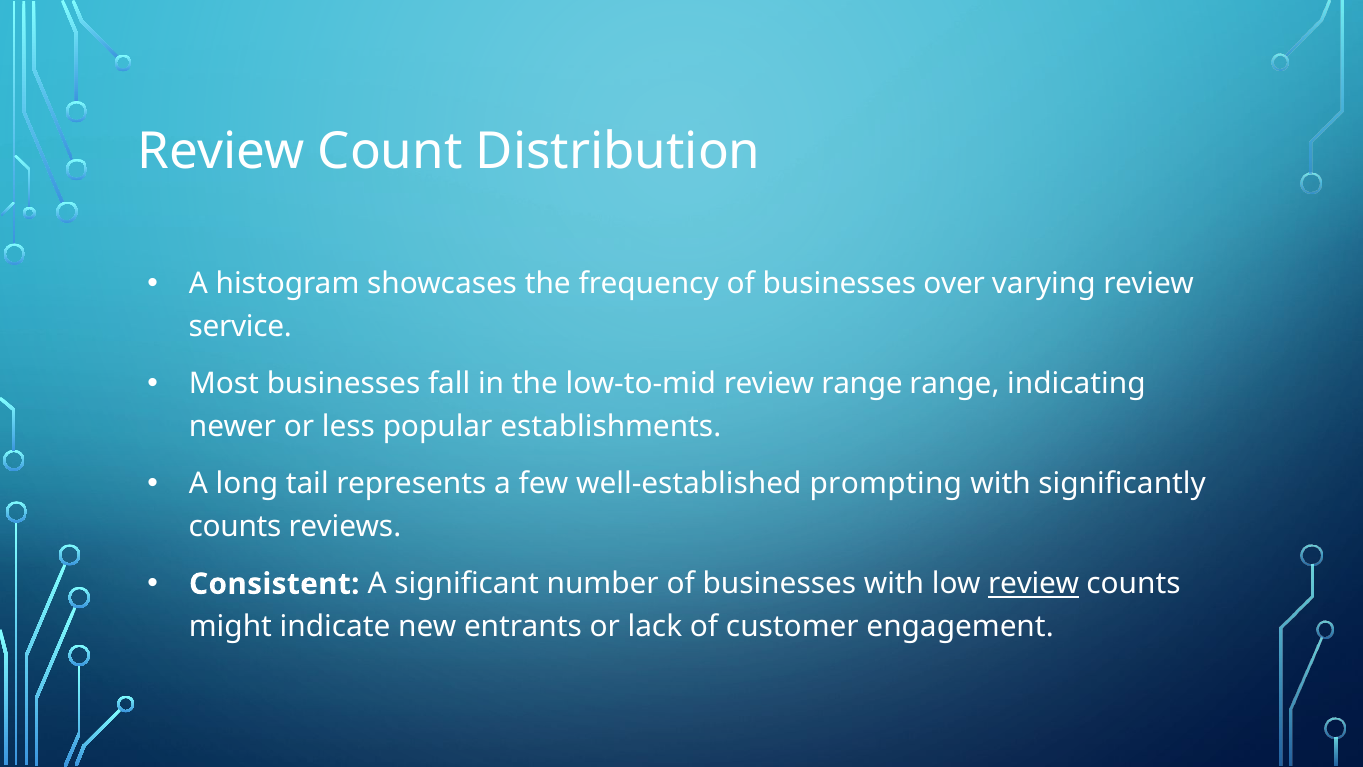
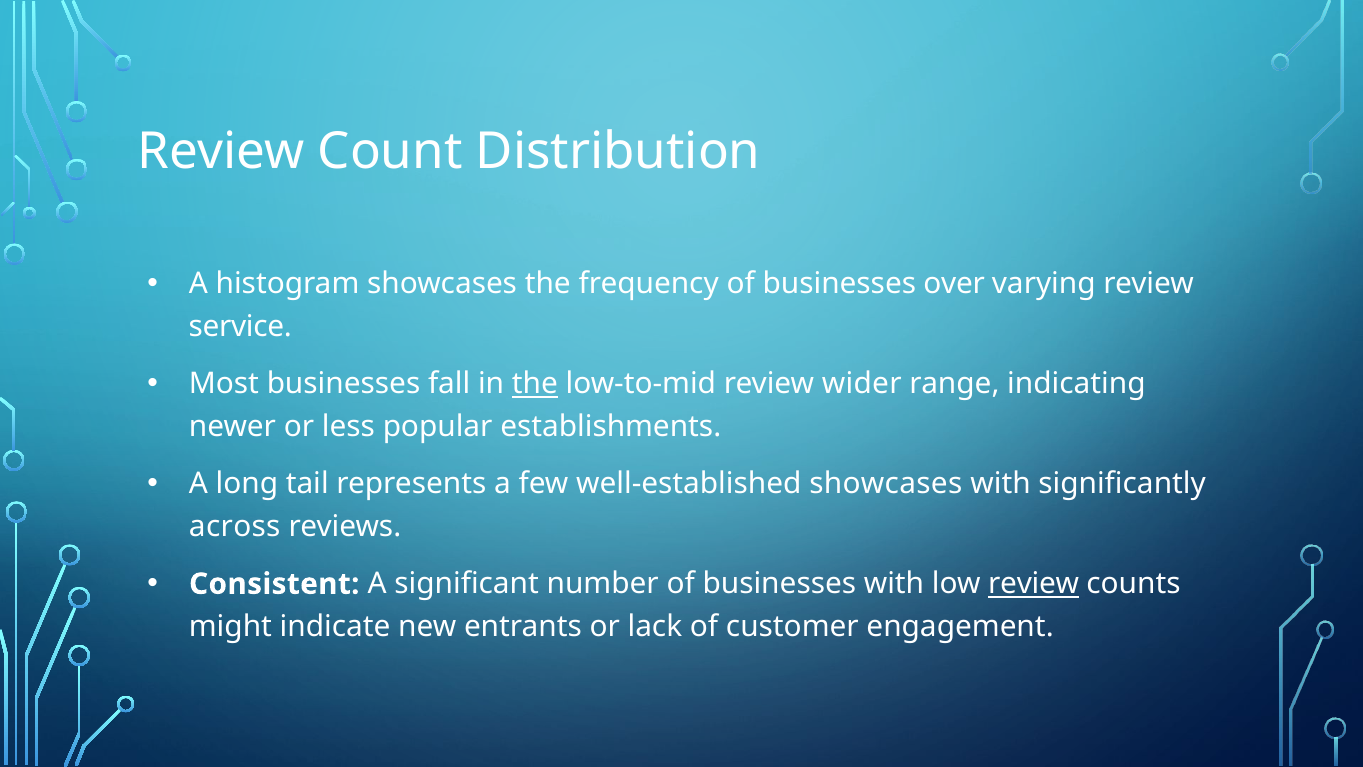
the underline: none -> present (535, 384)
review range: range -> wider (862, 384)
well-established prompting: prompting -> showcases (886, 484)
counts: counts -> across (235, 527)
